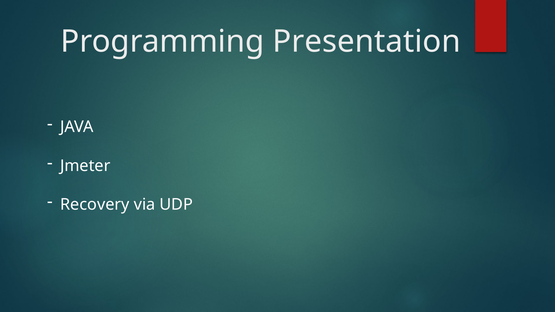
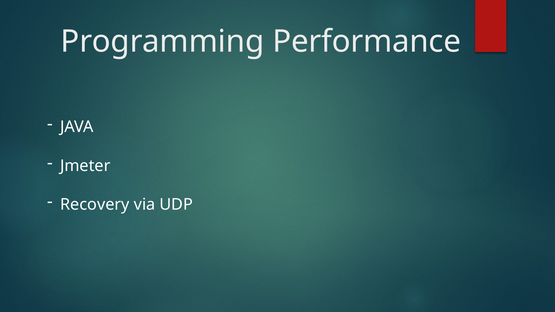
Presentation: Presentation -> Performance (367, 41)
